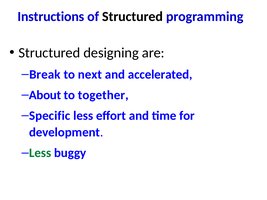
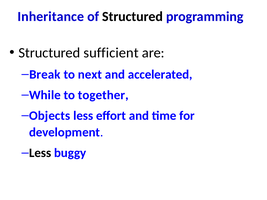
Instructions: Instructions -> Inheritance (51, 16)
designing: designing -> sufficient (111, 53)
About: About -> While (45, 95)
Specific: Specific -> Objects (50, 116)
Less colour: green -> black (40, 153)
